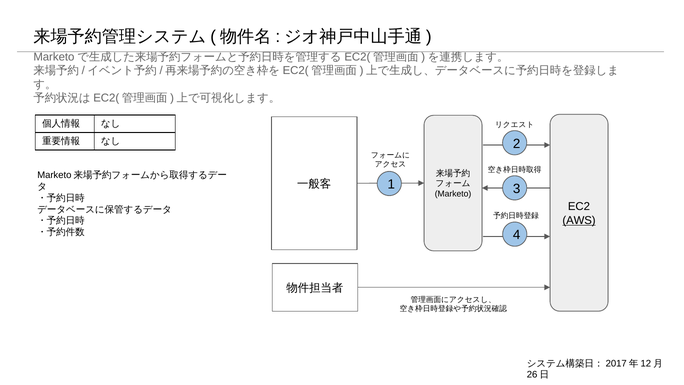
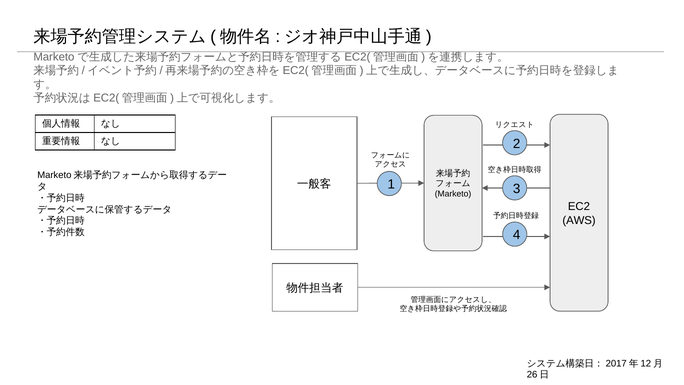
AWS underline: present -> none (579, 220)
